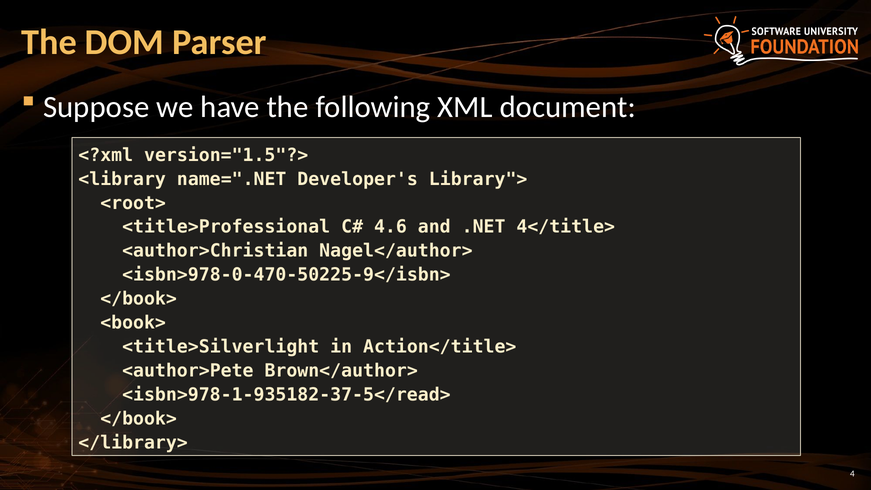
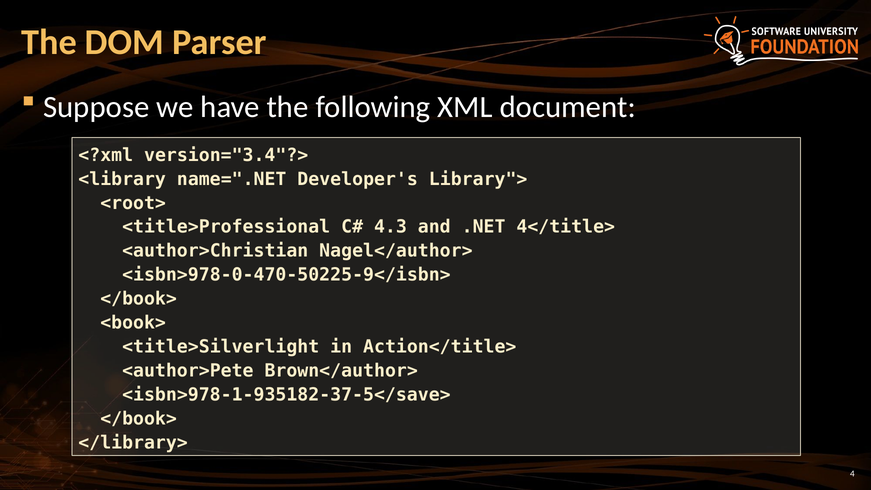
version="1.5"?>: version="1.5"?> -> version="3.4"?> (226, 155)
4.6: 4.6 -> 4.3 (390, 227)
<isbn>978-1-935182-37-5</read>: <isbn>978-1-935182-37-5</read> -> <isbn>978-1-935182-37-5</save> (286, 395)
